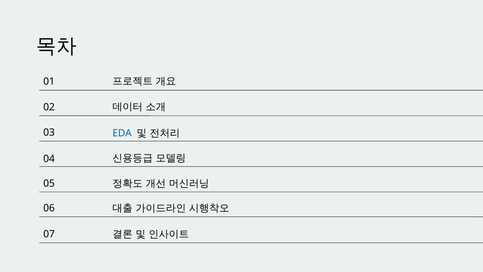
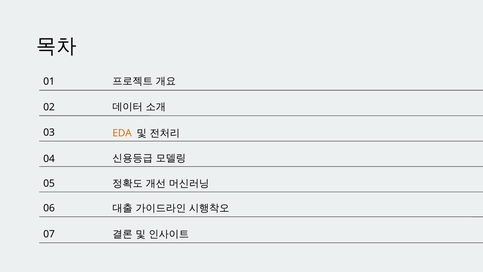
EDA colour: blue -> orange (122, 133)
